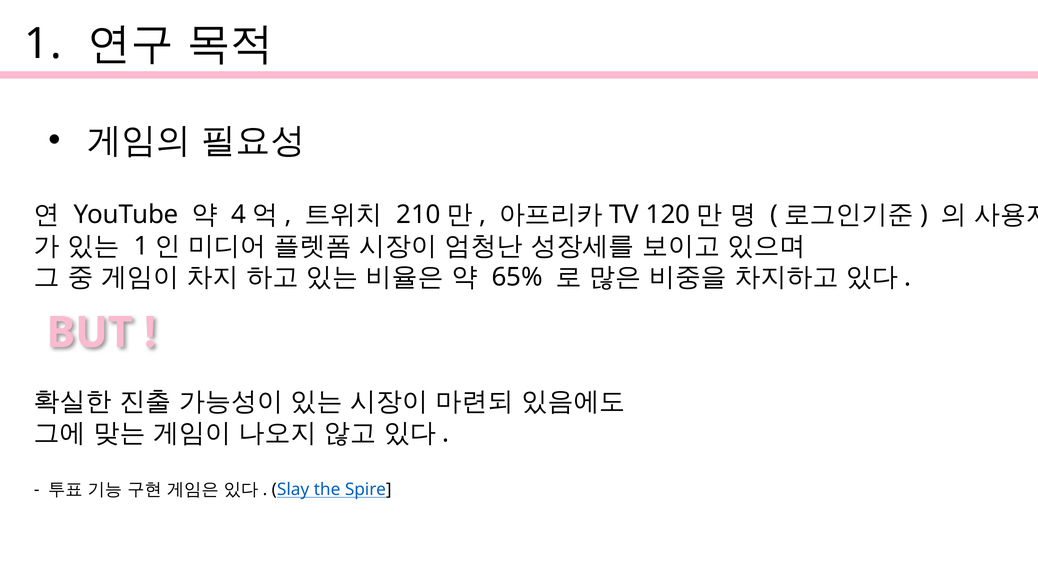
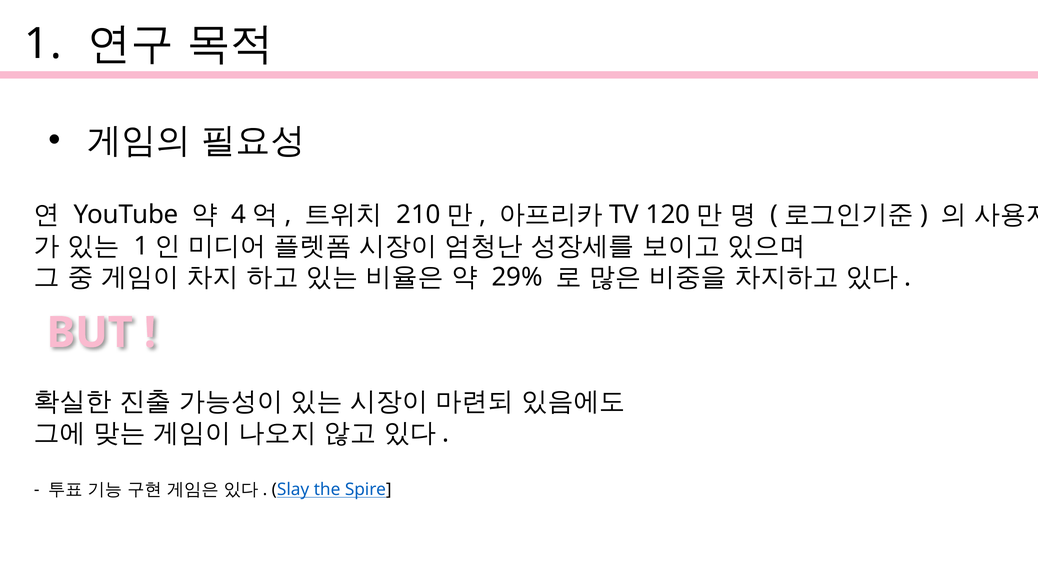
65%: 65% -> 29% (517, 277)
